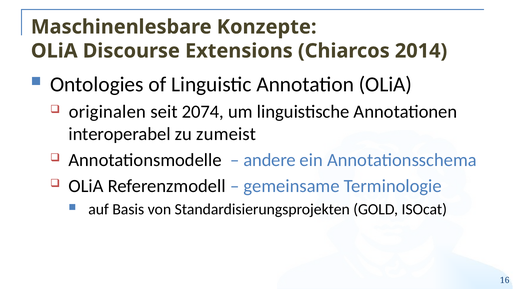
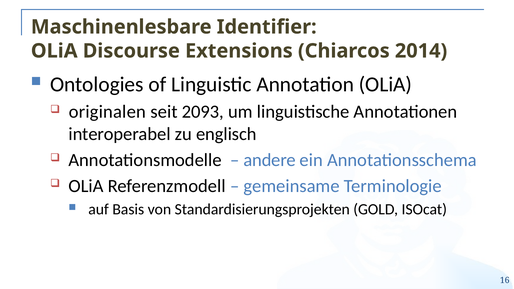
Konzepte: Konzepte -> Identifier (267, 27)
2074: 2074 -> 2093 (203, 112)
zumeist: zumeist -> englisch (226, 134)
